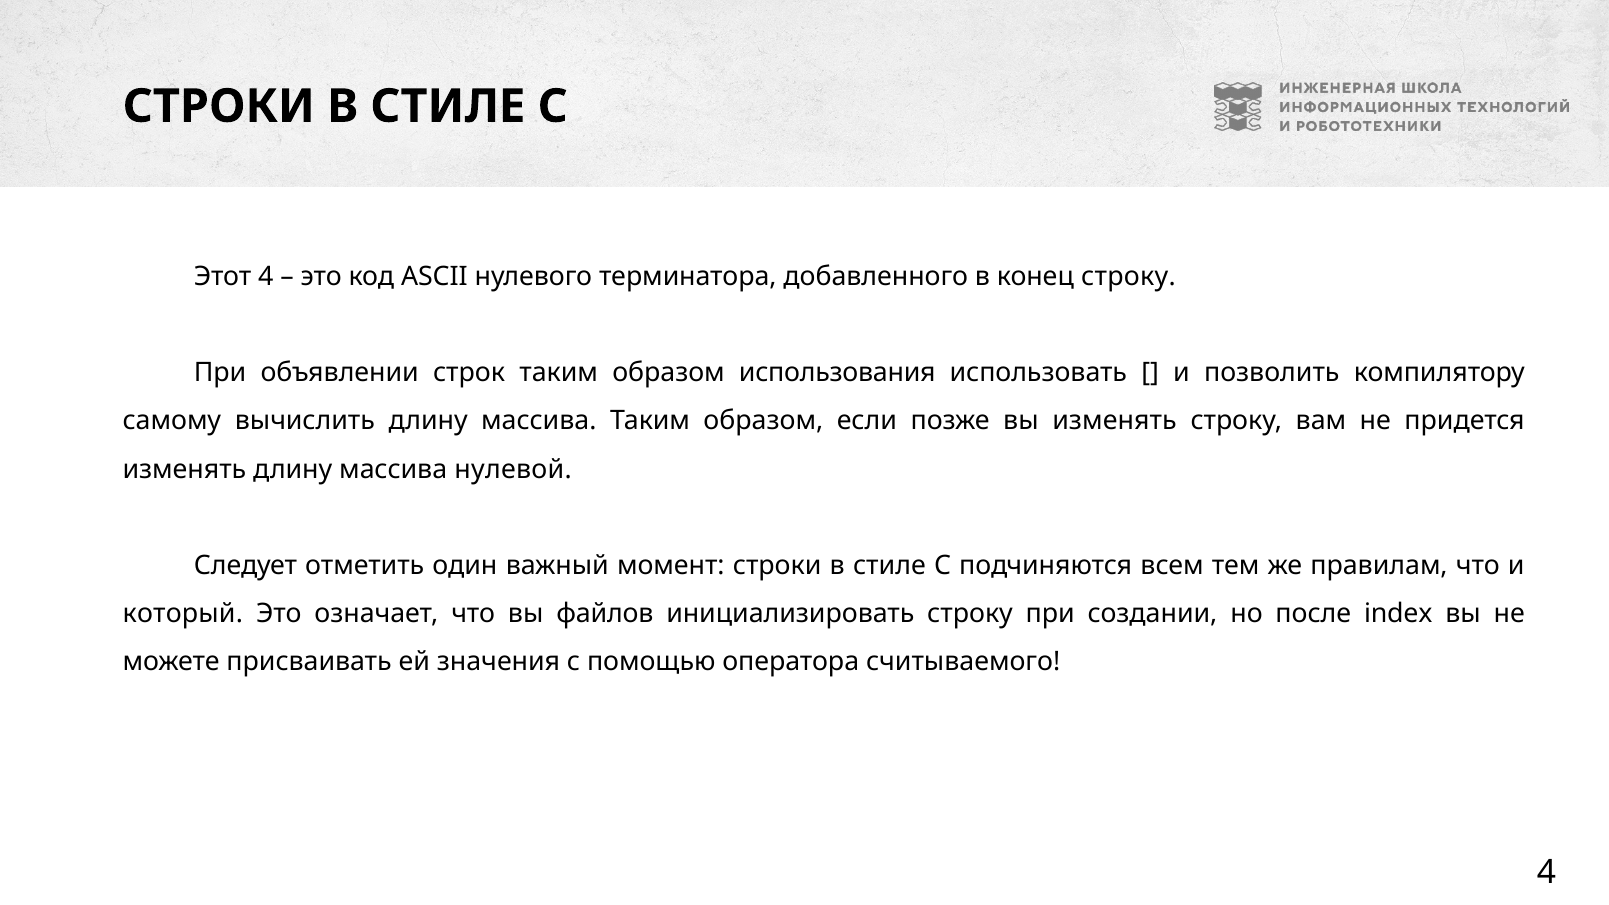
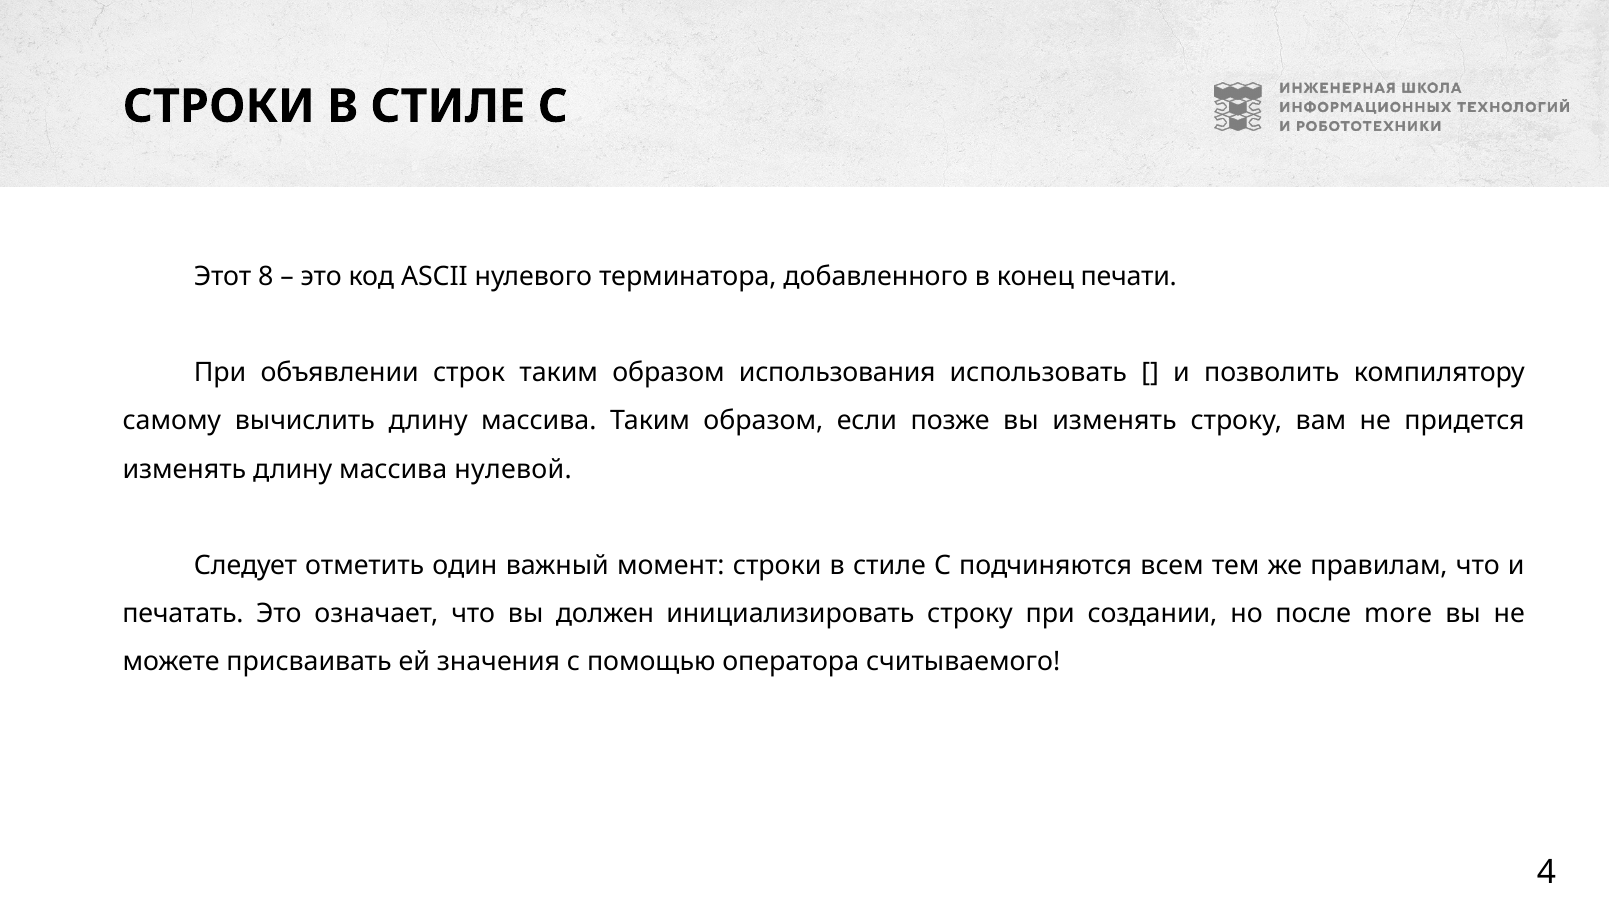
Этот 4: 4 -> 8 (266, 276)
конец строку: строку -> печати (1129, 276)
который: который -> печатать (183, 614)
файлов: файлов -> должен (605, 614)
index: index -> more (1398, 614)
